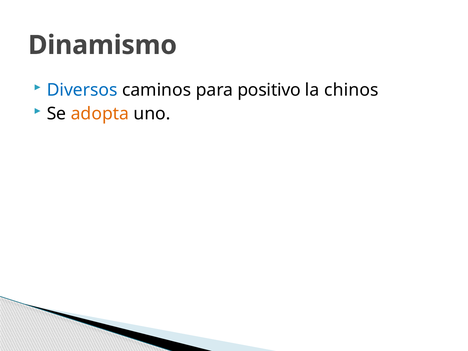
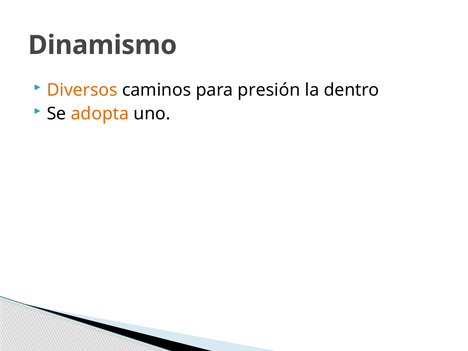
Diversos colour: blue -> orange (82, 90)
positivo: positivo -> presión (269, 90)
chinos: chinos -> dentro (352, 90)
